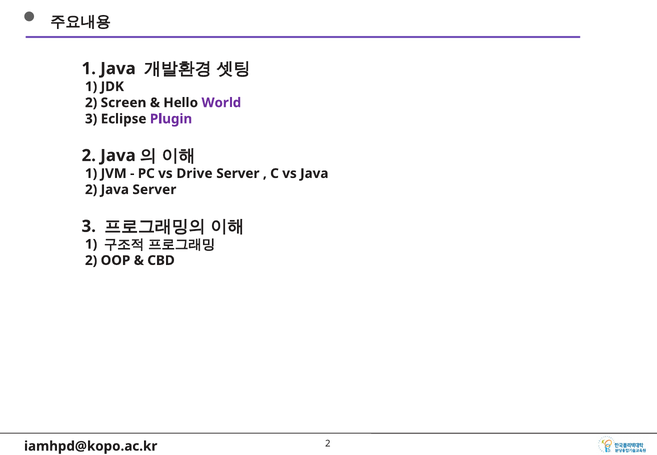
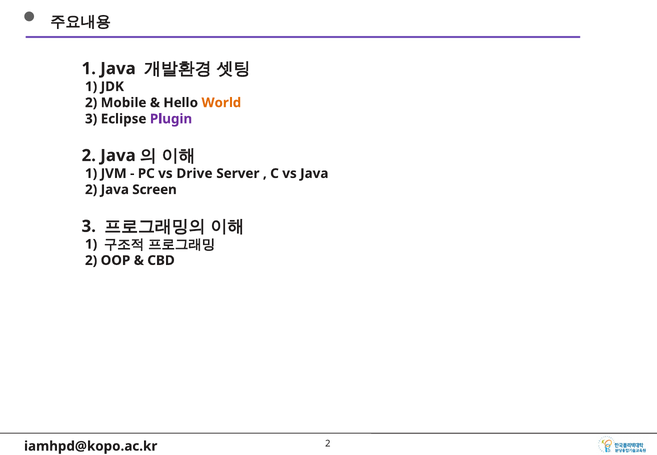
Screen: Screen -> Mobile (124, 103)
World colour: purple -> orange (221, 103)
Java Server: Server -> Screen (155, 190)
